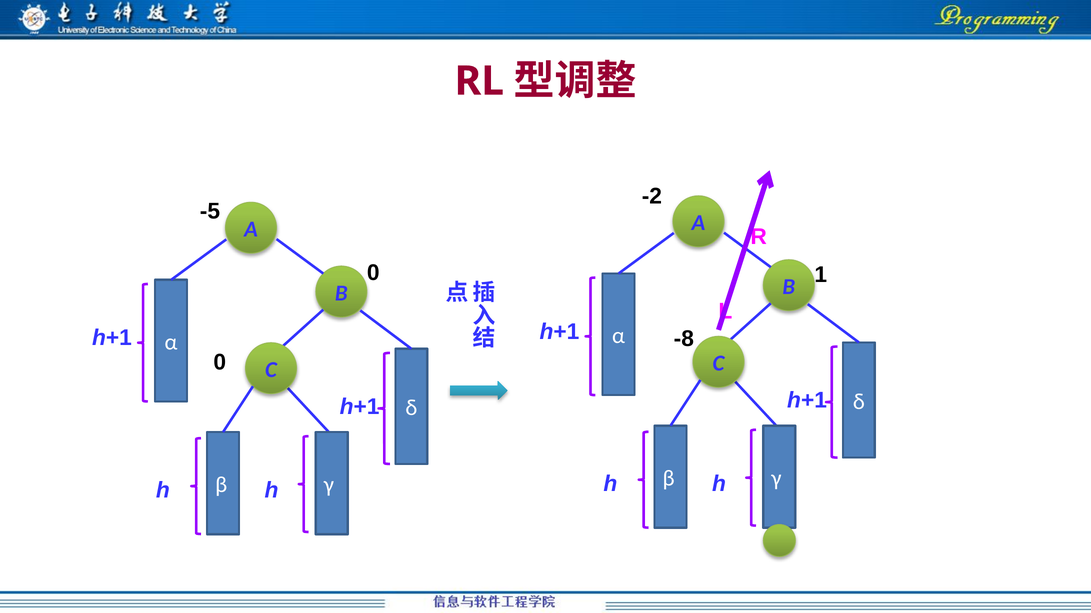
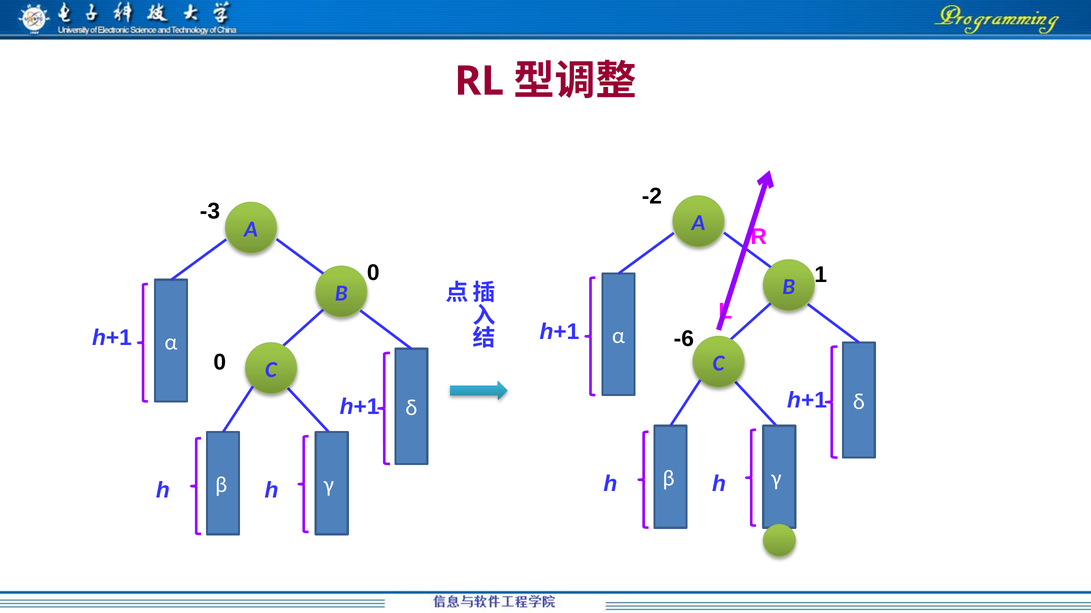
-5: -5 -> -3 (210, 211)
-8: -8 -> -6 (684, 339)
